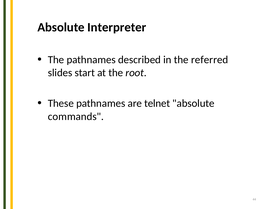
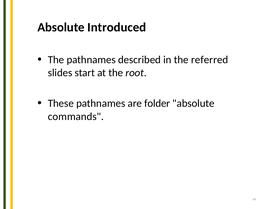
Interpreter: Interpreter -> Introduced (117, 27)
telnet: telnet -> folder (157, 103)
